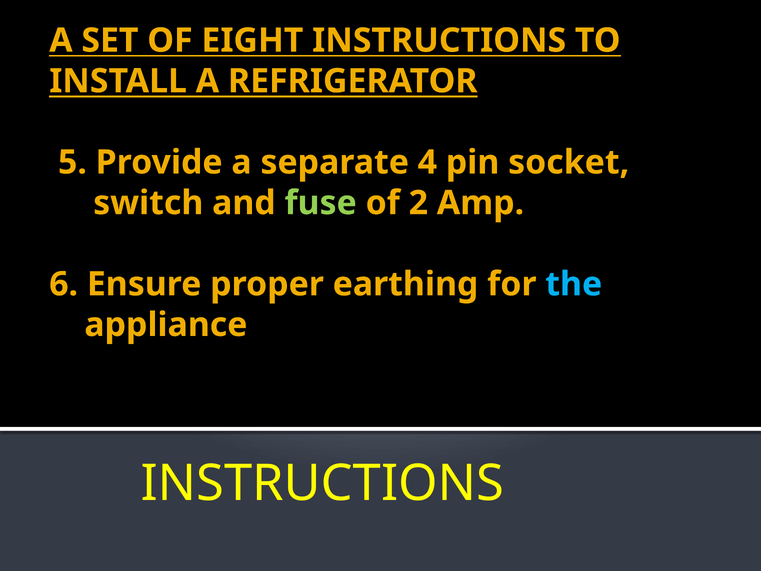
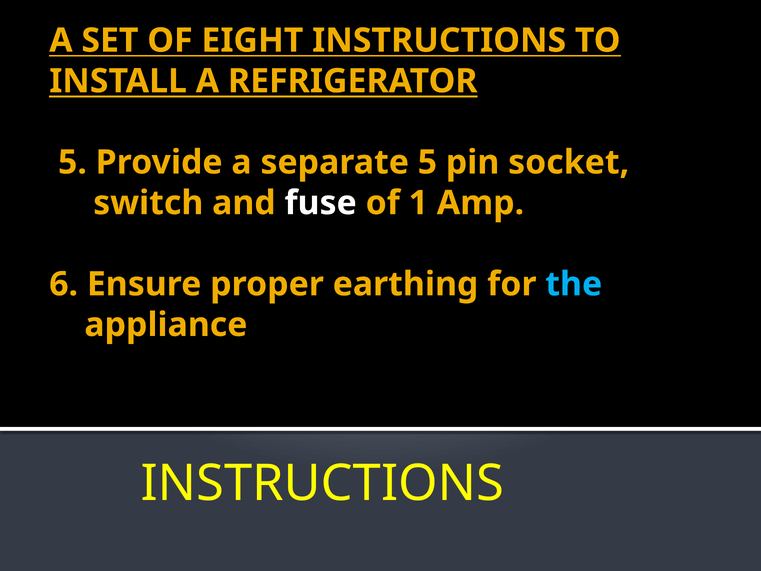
separate 4: 4 -> 5 (427, 162)
fuse colour: light green -> white (321, 203)
2: 2 -> 1 (418, 203)
